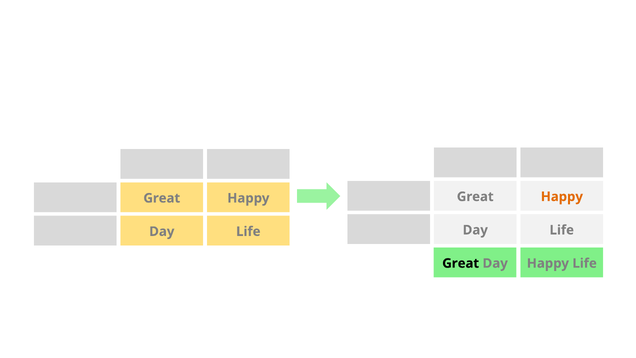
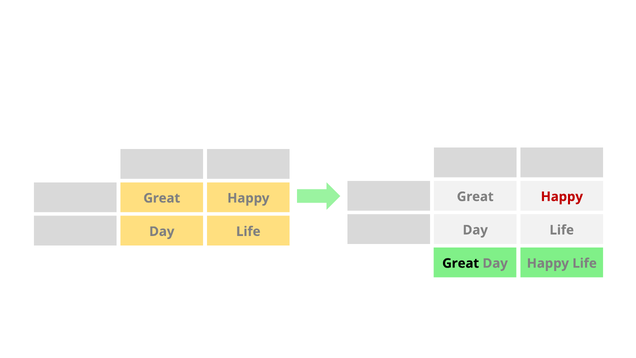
Happy colour: orange -> red (562, 197)
